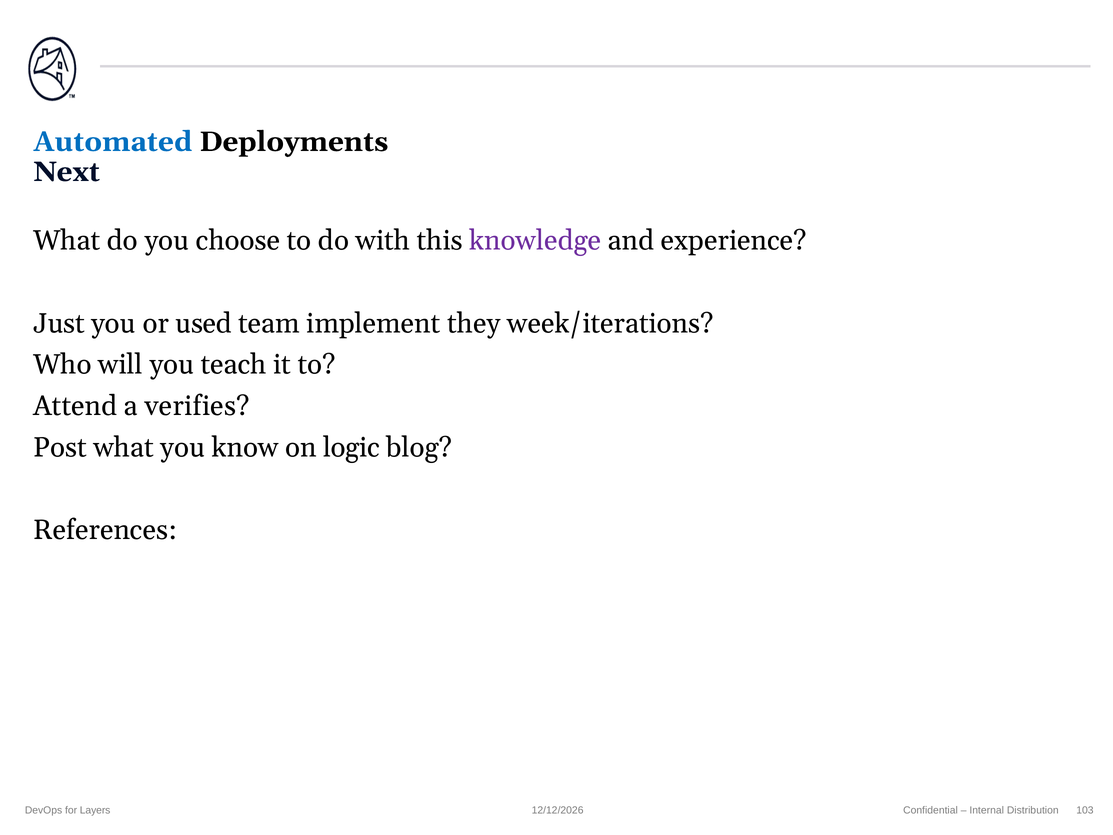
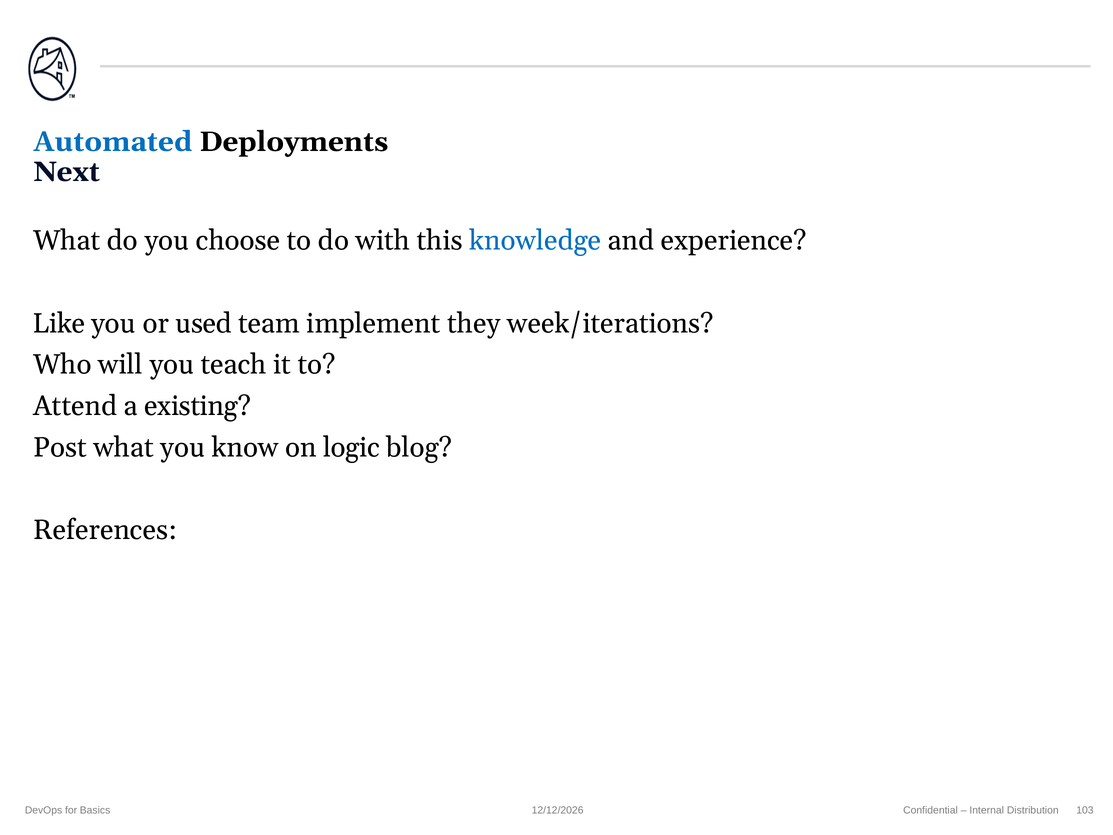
knowledge colour: purple -> blue (535, 241)
Just: Just -> Like (59, 323)
verifies: verifies -> existing (198, 406)
Layers: Layers -> Basics (95, 810)
